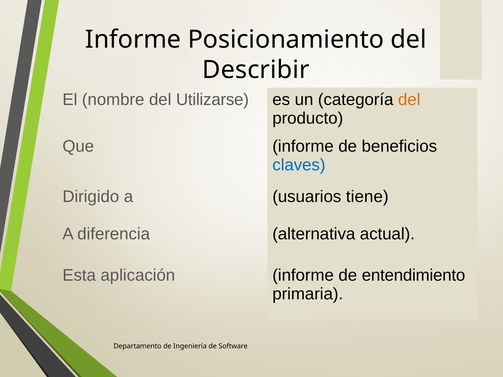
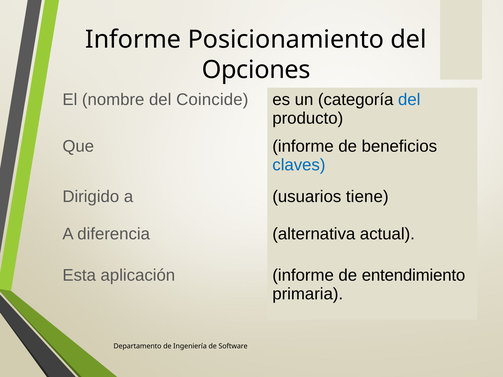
Describir: Describir -> Opciones (256, 70)
Utilizarse: Utilizarse -> Coincide (212, 100)
del colour: orange -> blue (409, 100)
